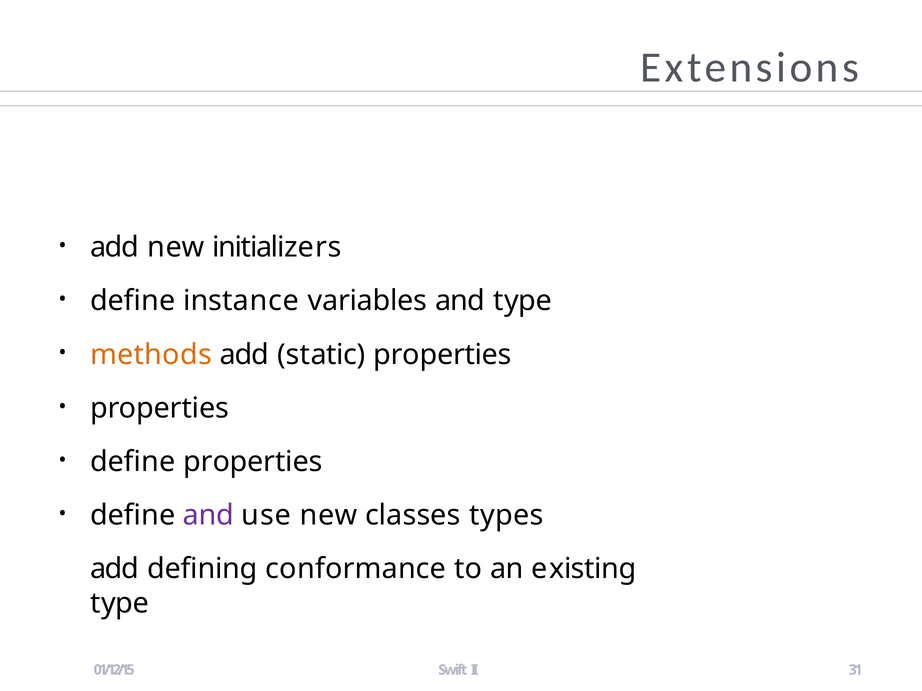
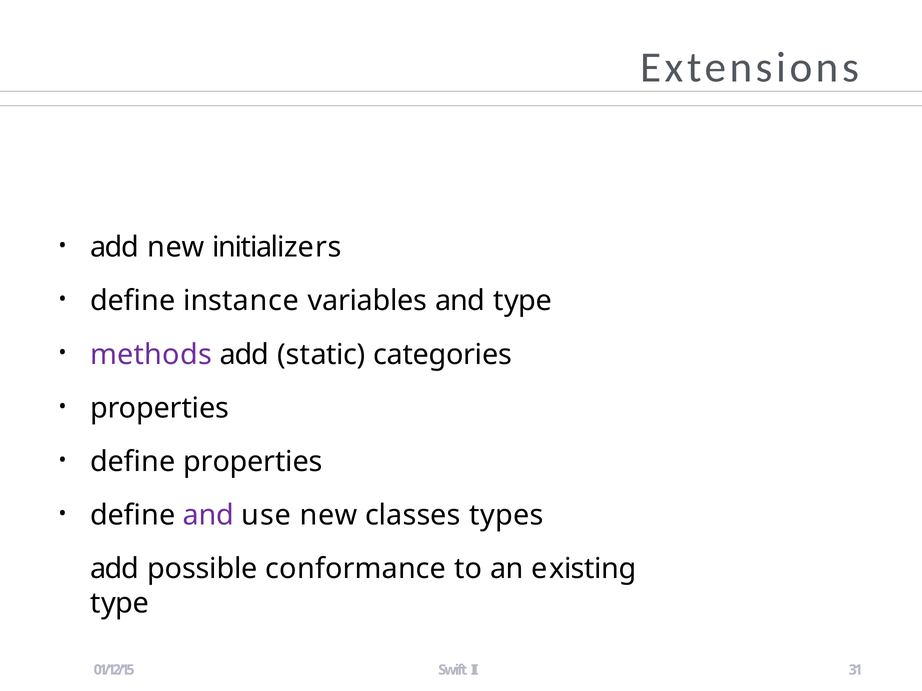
methods colour: orange -> purple (151, 355)
static properties: properties -> categories (443, 355)
defining: defining -> possible (202, 569)
